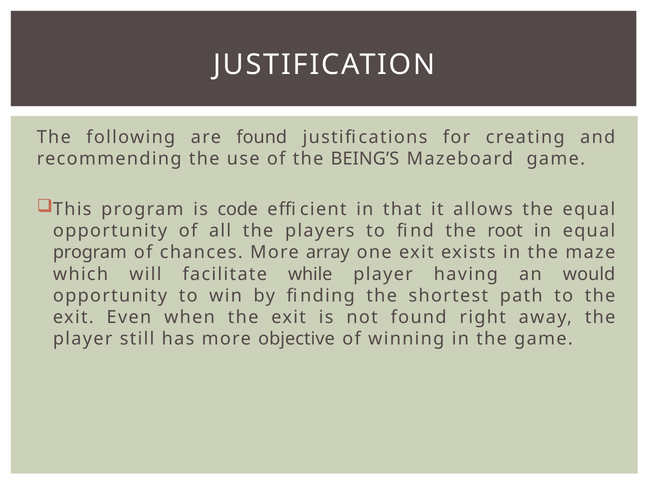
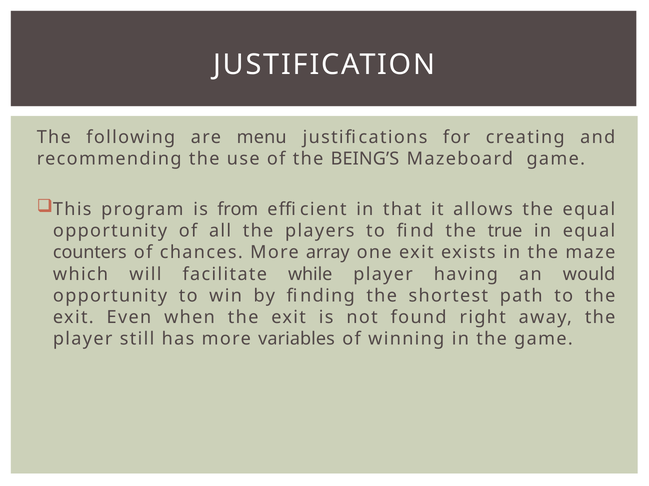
are found: found -> menu (262, 137)
code: code -> from (238, 210)
root: root -> true (505, 231)
program: program -> counters (90, 253)
objective: objective -> variables (297, 340)
